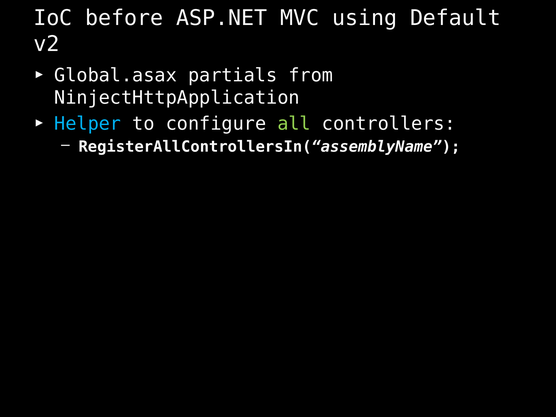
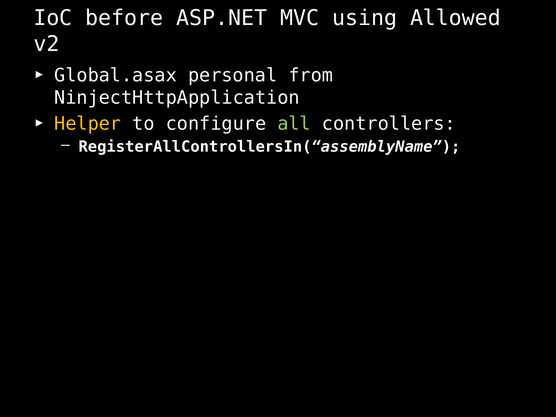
Default: Default -> Allowed (455, 18)
partials: partials -> personal (233, 75)
Helper colour: light blue -> yellow (88, 124)
